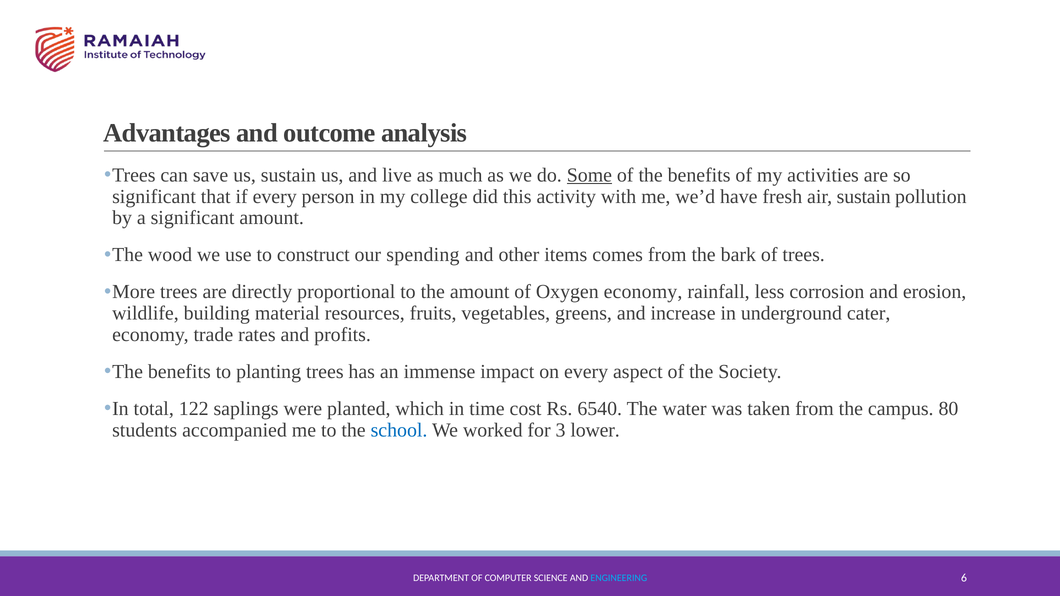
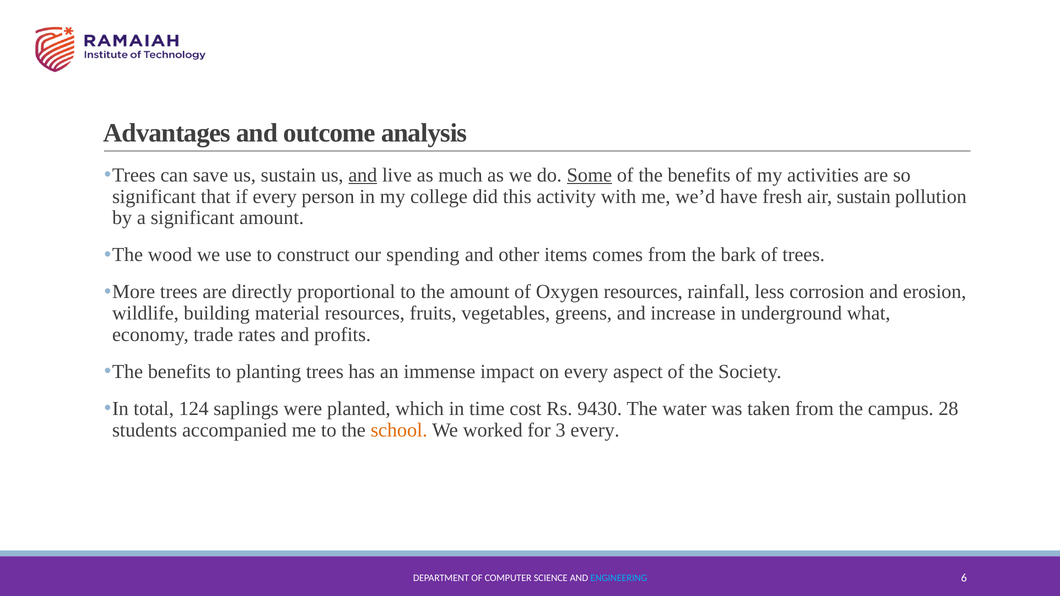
and underline: none -> present (363, 175)
Oxygen economy: economy -> resources (643, 292)
cater: cater -> what (869, 313)
122: 122 -> 124 (194, 409)
6540: 6540 -> 9430 (600, 409)
80: 80 -> 28 (948, 409)
school colour: blue -> orange (399, 430)
3 lower: lower -> every (595, 430)
